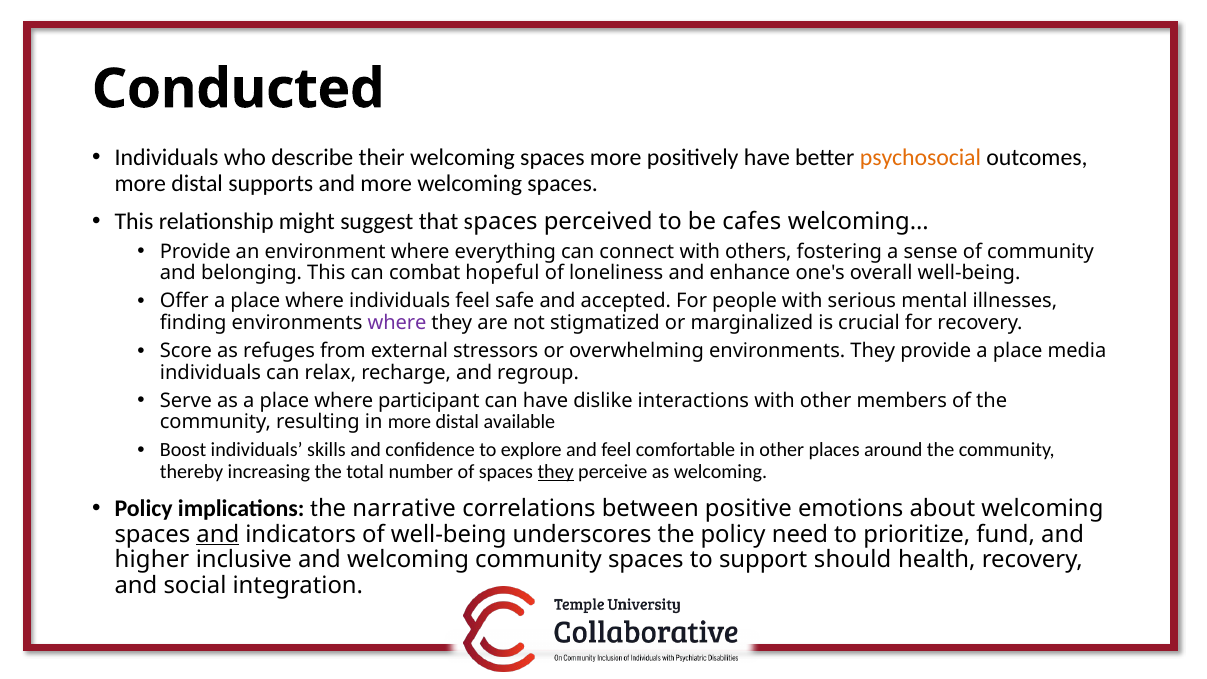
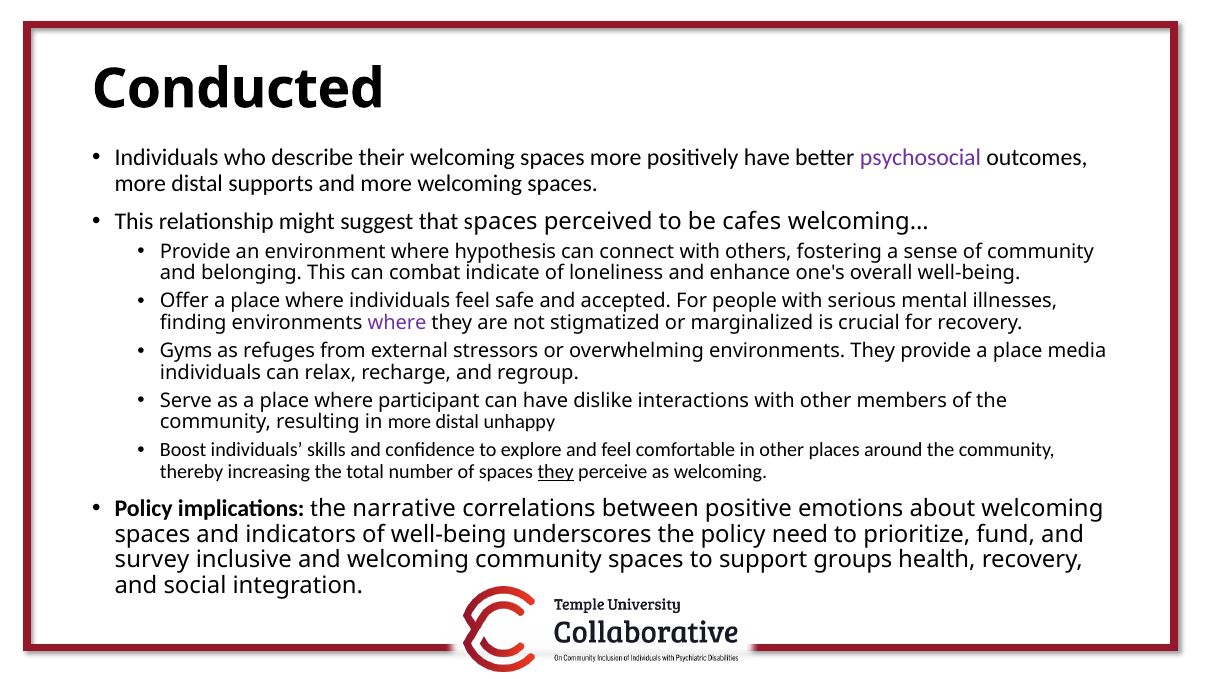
psychosocial colour: orange -> purple (920, 157)
everything: everything -> hypothesis (505, 252)
hopeful: hopeful -> indicate (503, 273)
Score: Score -> Gyms (186, 351)
available: available -> unhappy (519, 422)
and underline: present -> none (218, 534)
higher: higher -> survey (152, 560)
should: should -> groups (853, 560)
